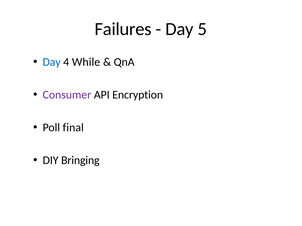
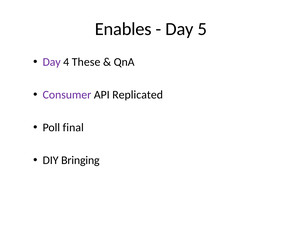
Failures: Failures -> Enables (123, 29)
Day colour: blue -> purple (52, 62)
While: While -> These (86, 62)
Encryption: Encryption -> Replicated (138, 95)
